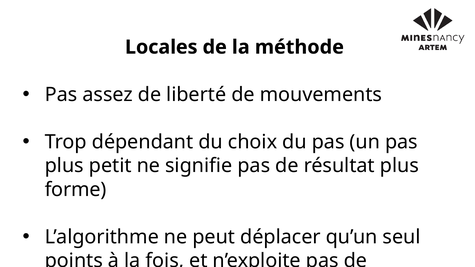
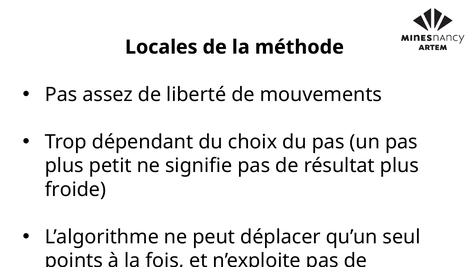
forme: forme -> froide (75, 190)
